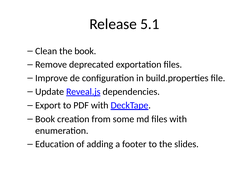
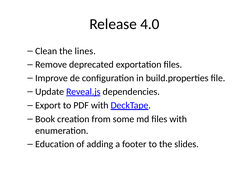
5.1: 5.1 -> 4.0 (150, 24)
the book: book -> lines (85, 51)
